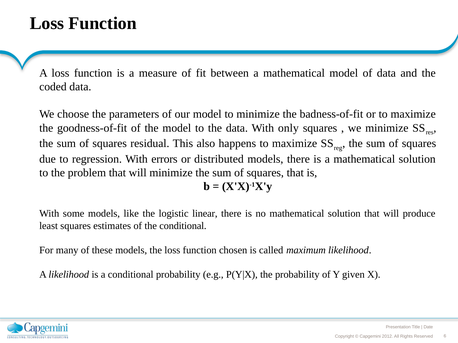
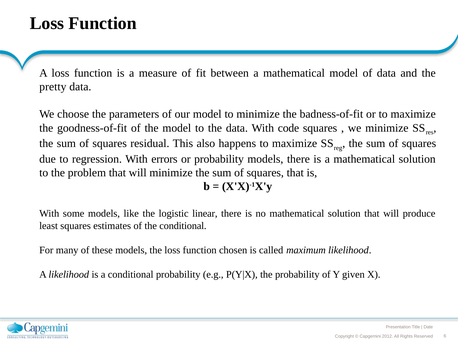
coded: coded -> pretty (53, 87)
only: only -> code (289, 128)
or distributed: distributed -> probability (219, 159)
